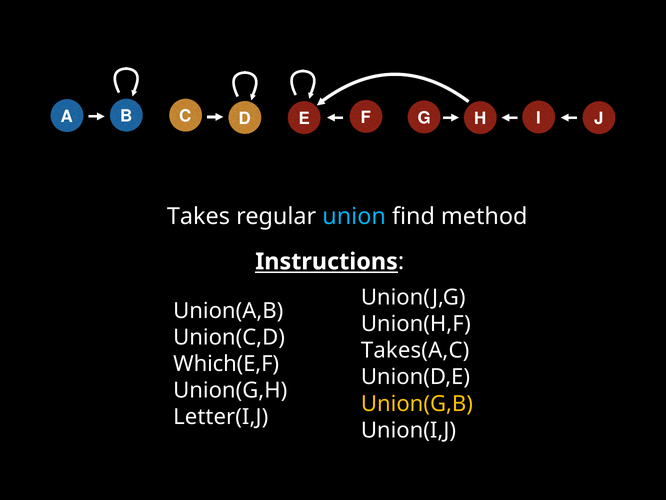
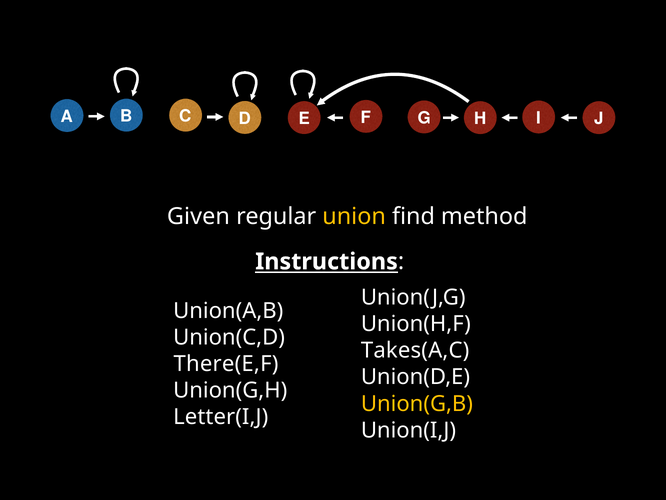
Takes: Takes -> Given (198, 216)
union colour: light blue -> yellow (354, 216)
Which(E,F: Which(E,F -> There(E,F (226, 364)
